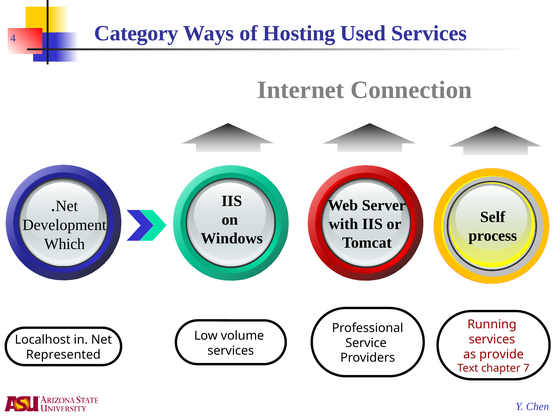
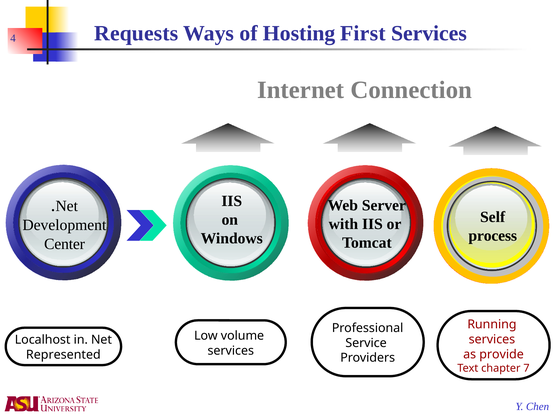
Category: Category -> Requests (136, 33)
Used: Used -> First (363, 33)
Which: Which -> Center (64, 244)
